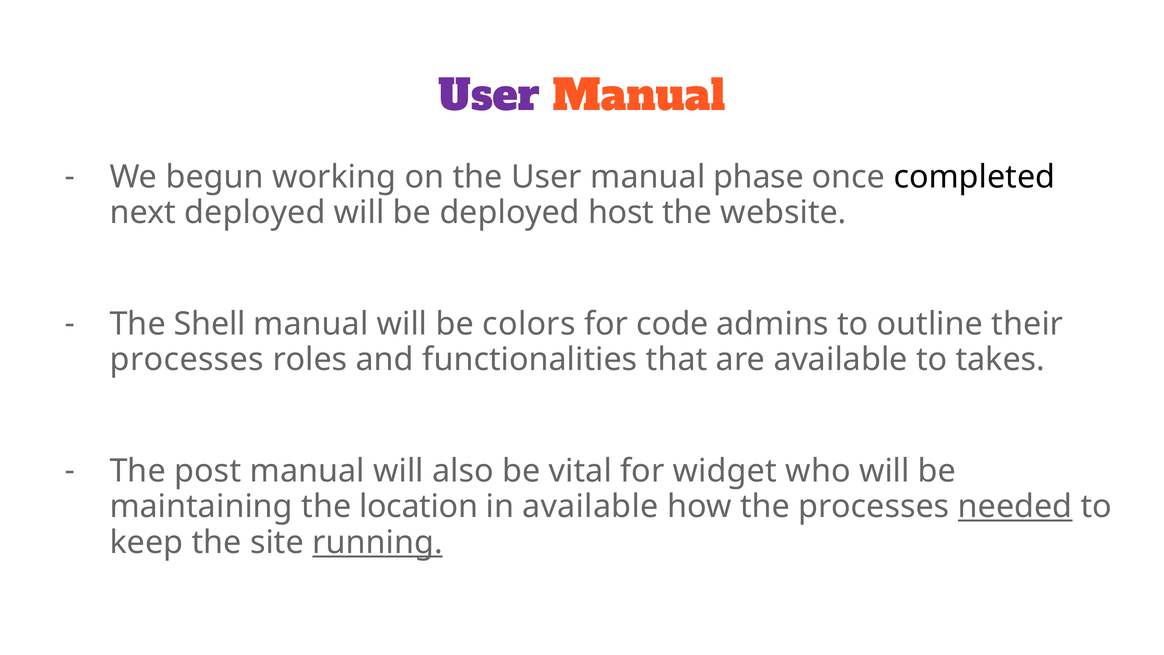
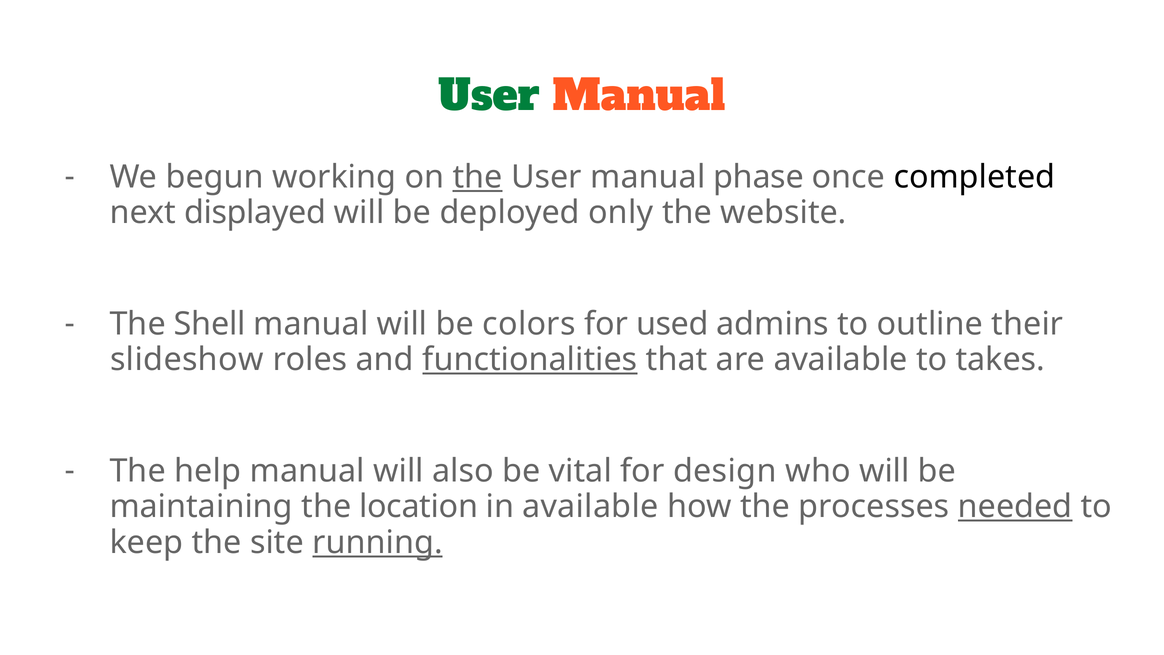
User colour: purple -> green (489, 96)
the underline: none -> present (478, 177)
next deployed: deployed -> displayed (255, 213)
host: host -> only (621, 213)
code: code -> used (672, 324)
processes: processes -> slideshow (187, 360)
functionalities underline: none -> present (530, 360)
post: post -> help (208, 471)
widget: widget -> design (725, 471)
